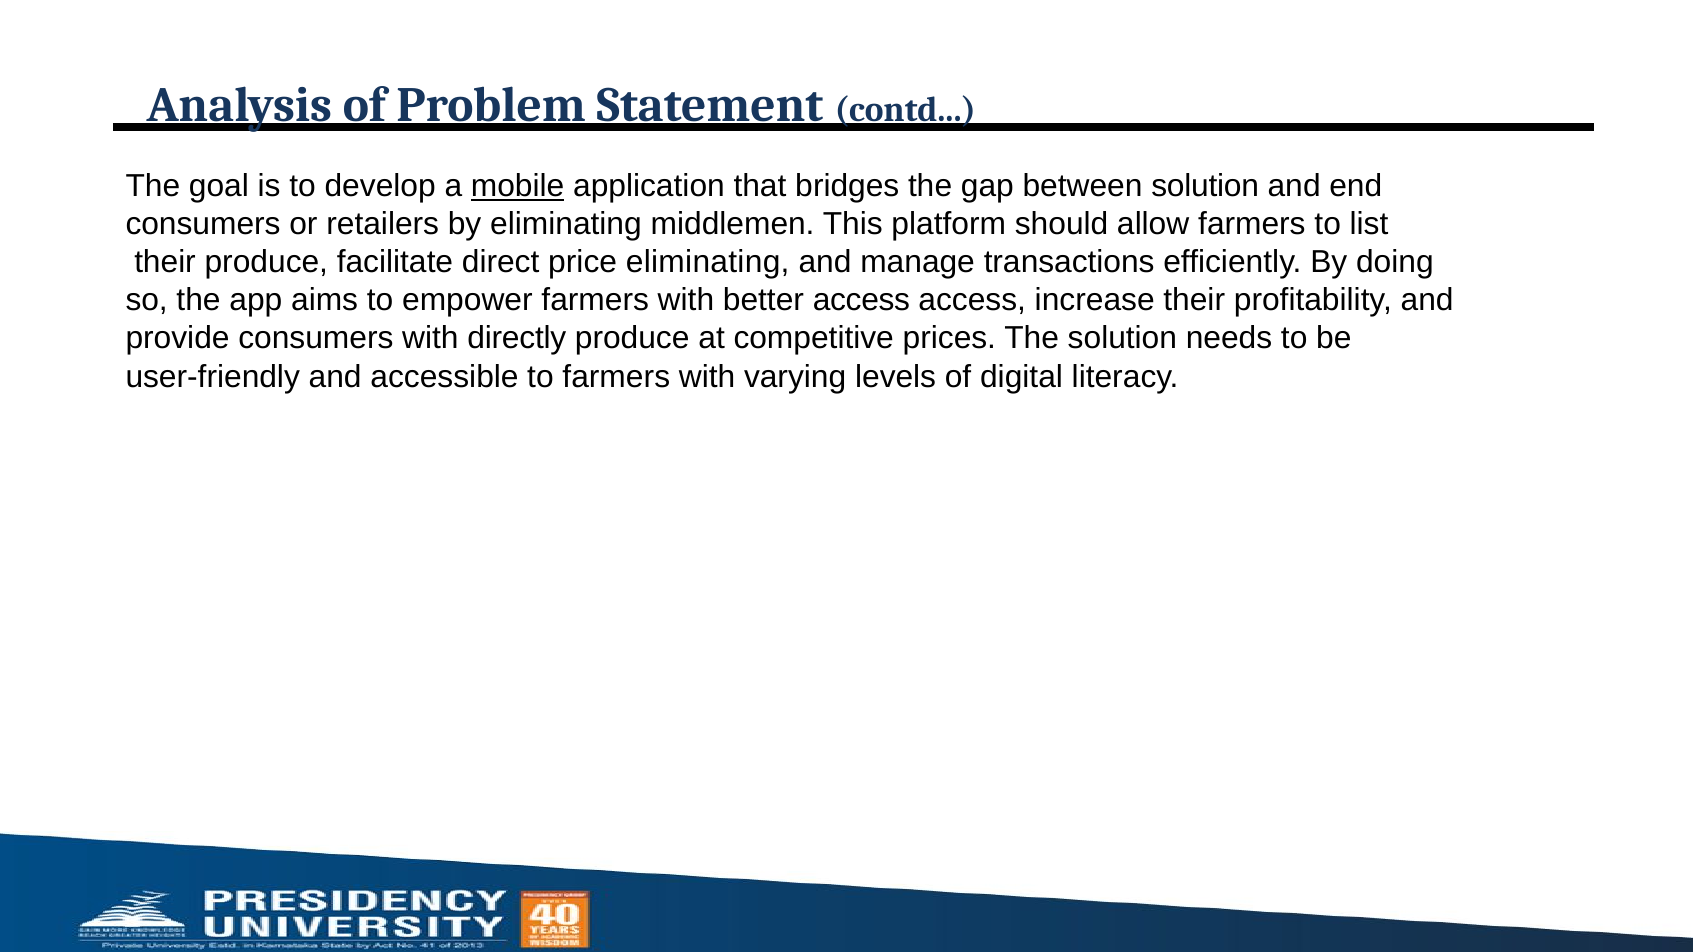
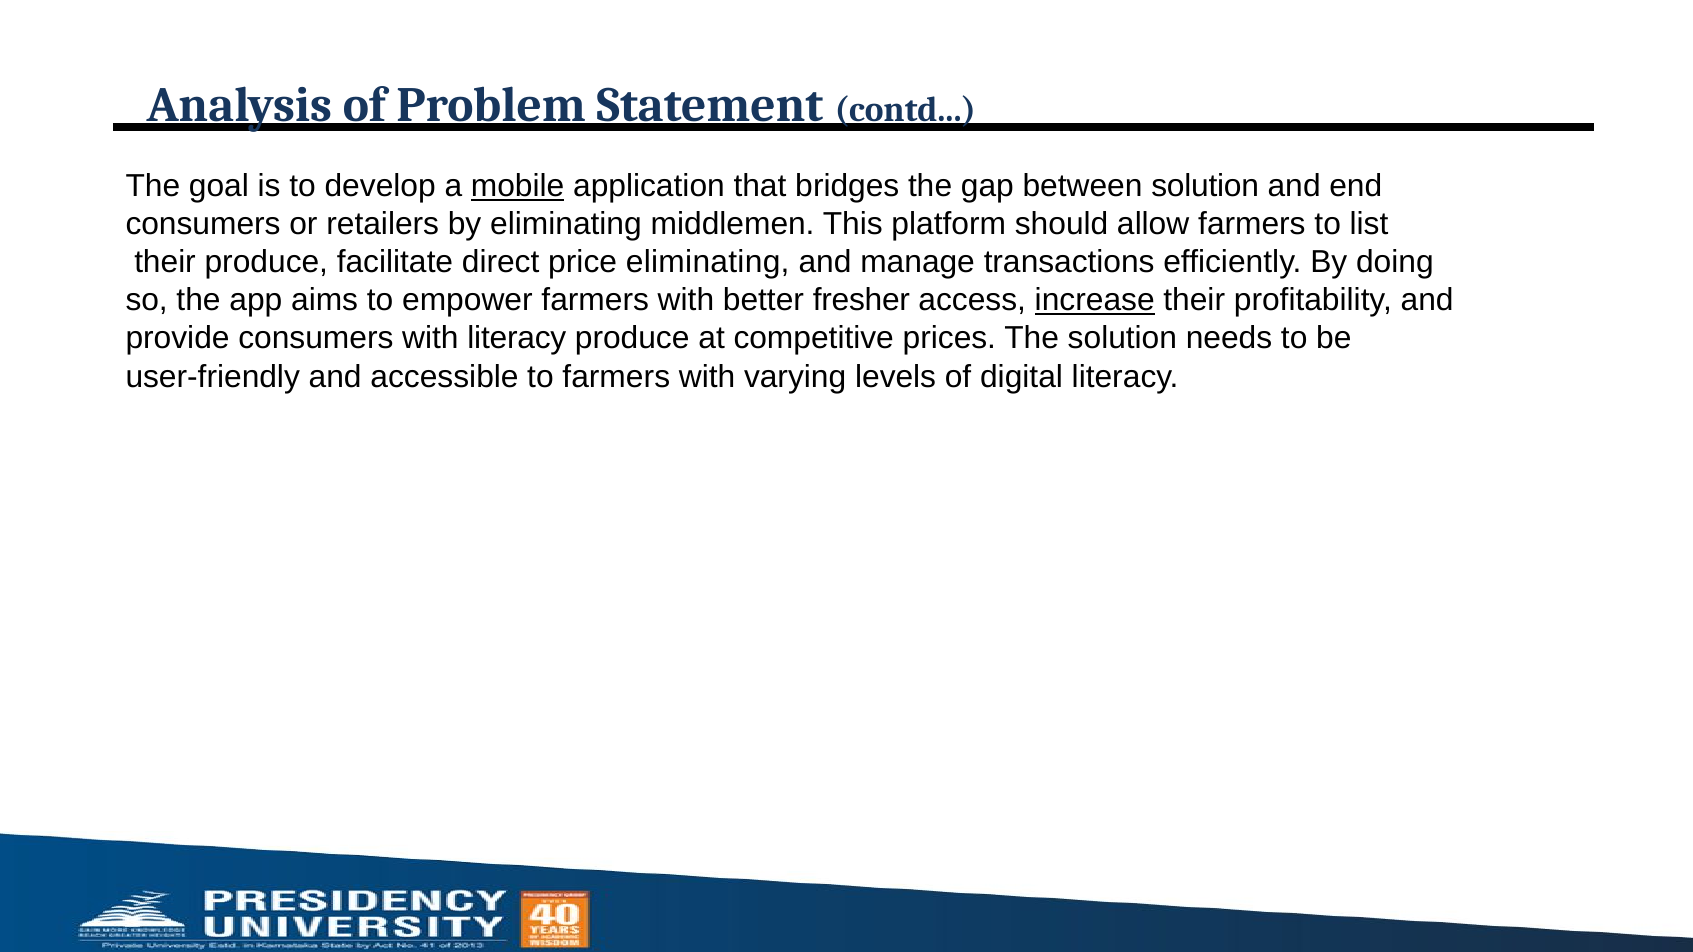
better access: access -> fresher (861, 301)
increase underline: none -> present (1095, 301)
with directly: directly -> literacy (517, 339)
